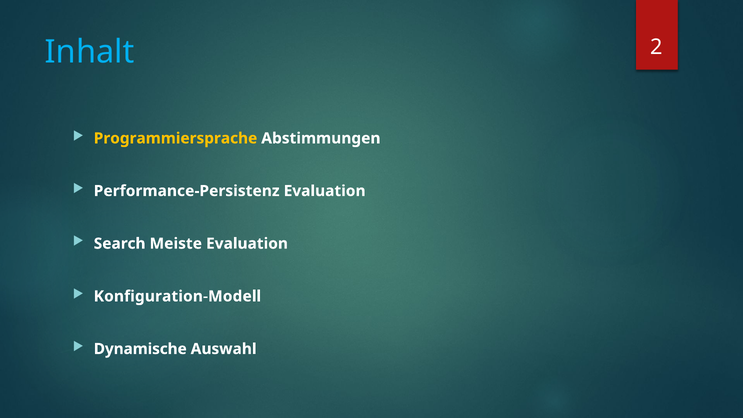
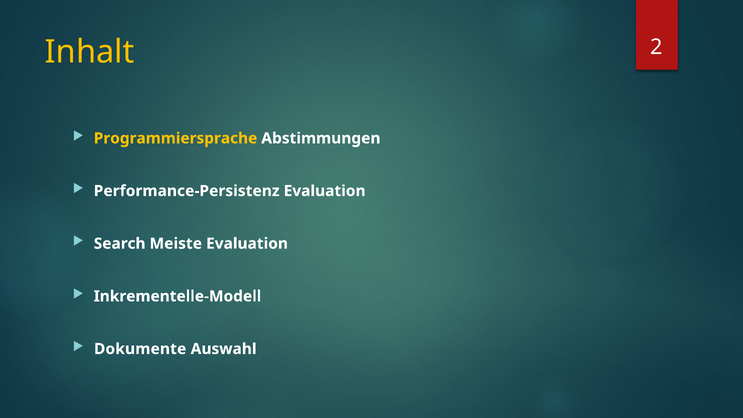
Inhalt colour: light blue -> yellow (90, 52)
Konfiguration-Modell: Konfiguration-Modell -> Inkrementelle-Modell (178, 296)
Dynamische: Dynamische -> Dokumente (140, 349)
